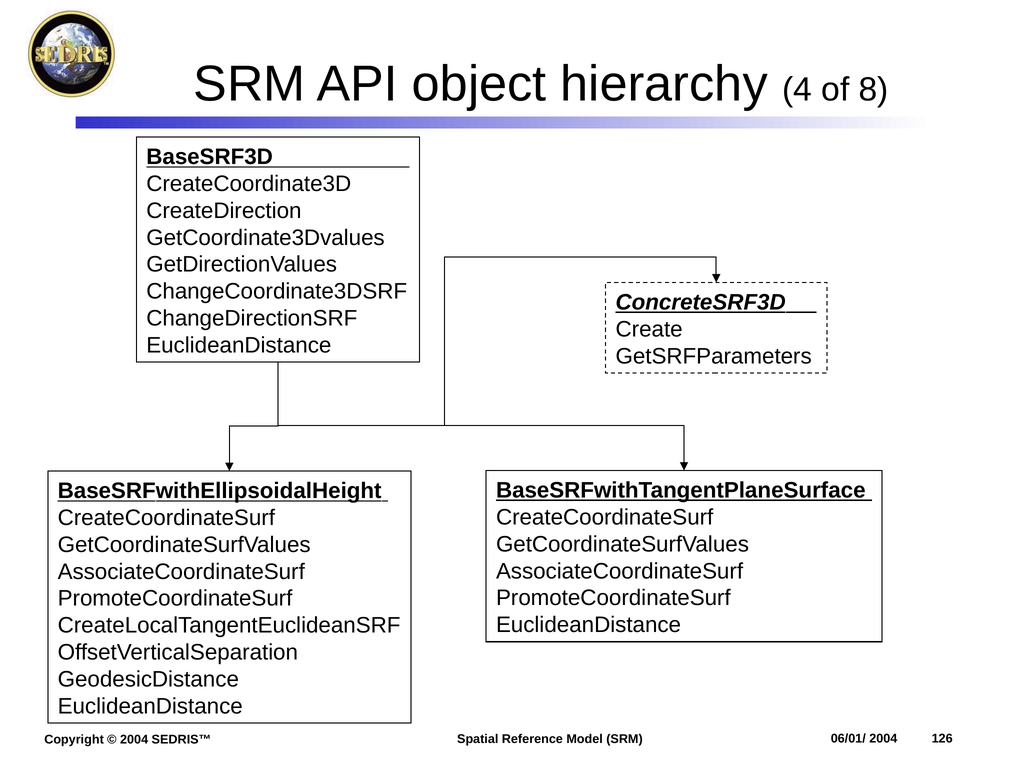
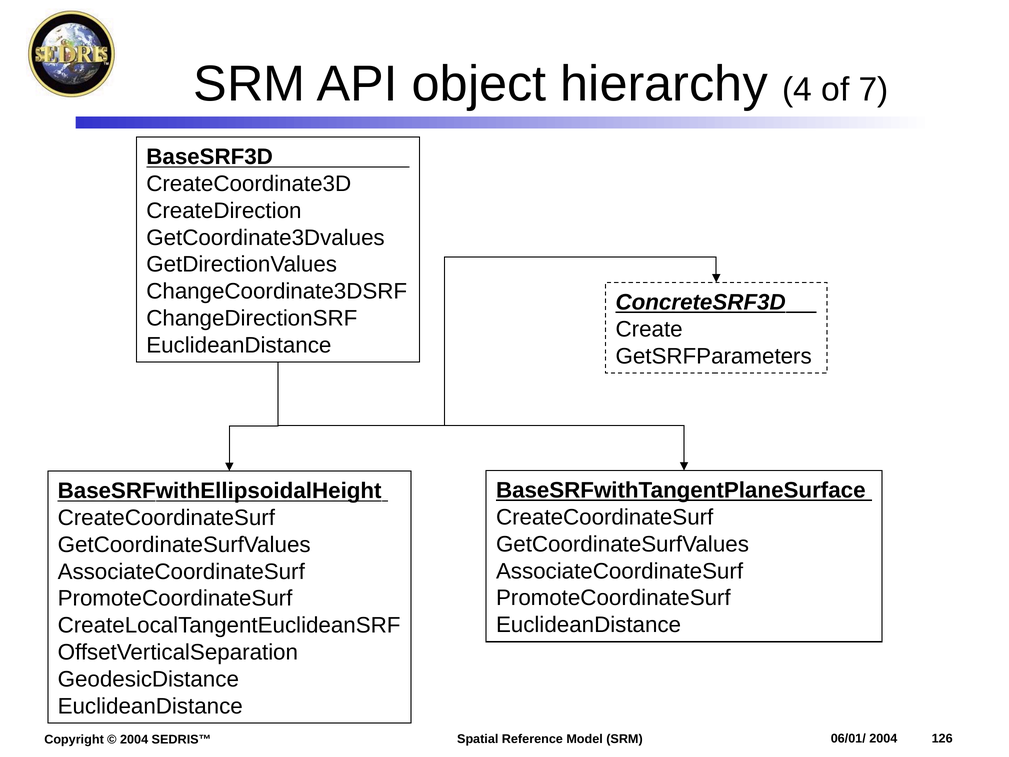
8: 8 -> 7 (874, 89)
